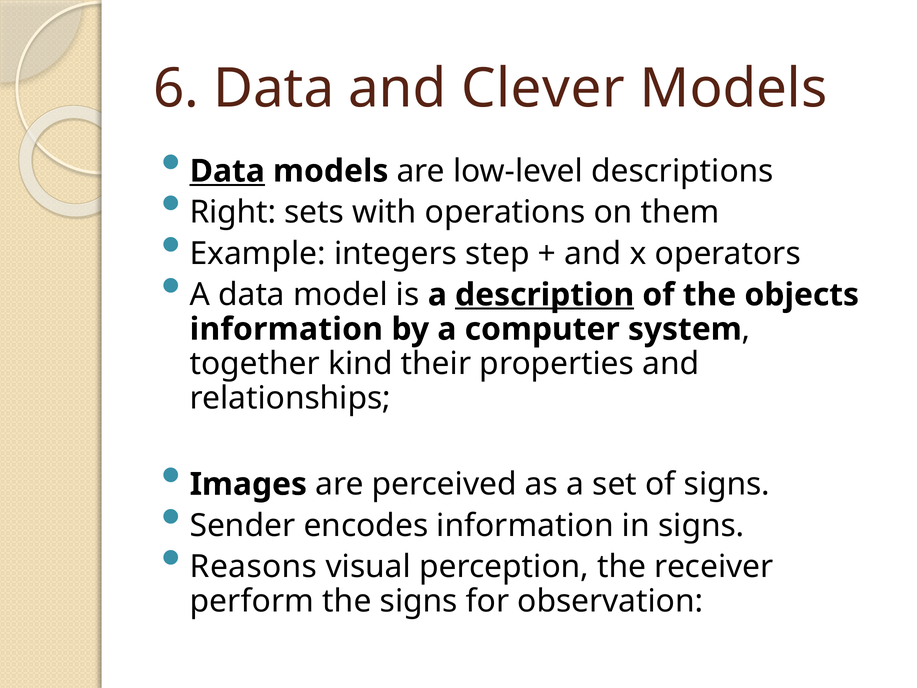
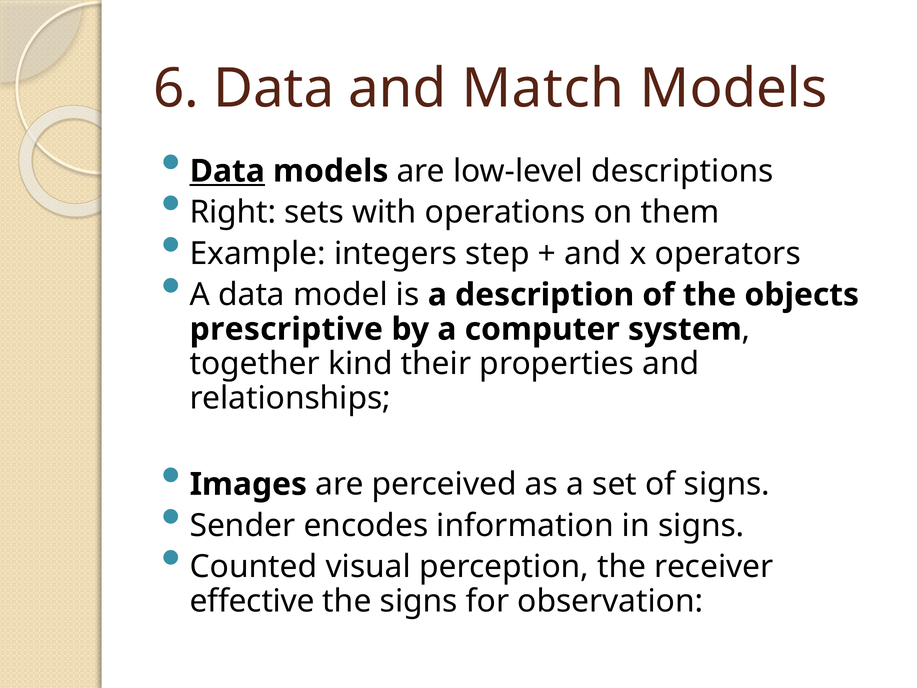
Clever: Clever -> Match (543, 89)
description underline: present -> none (545, 295)
information: information -> prescriptive (286, 329)
Reasons: Reasons -> Counted (254, 567)
perform: perform -> effective (252, 601)
